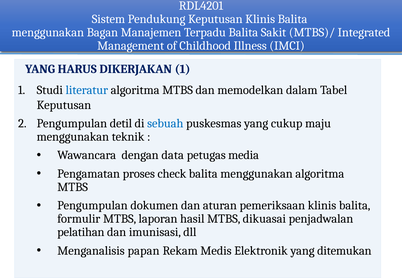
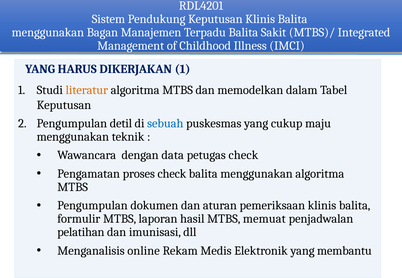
literatur colour: blue -> orange (87, 90)
petugas media: media -> check (243, 155)
dikuasai: dikuasai -> memuat (264, 219)
papan: papan -> online (144, 251)
ditemukan: ditemukan -> membantu (344, 251)
